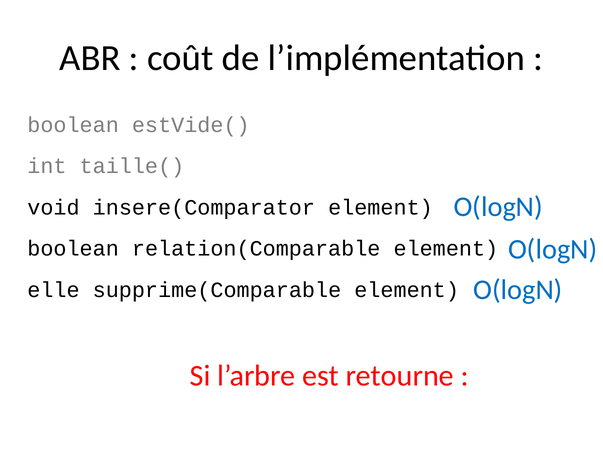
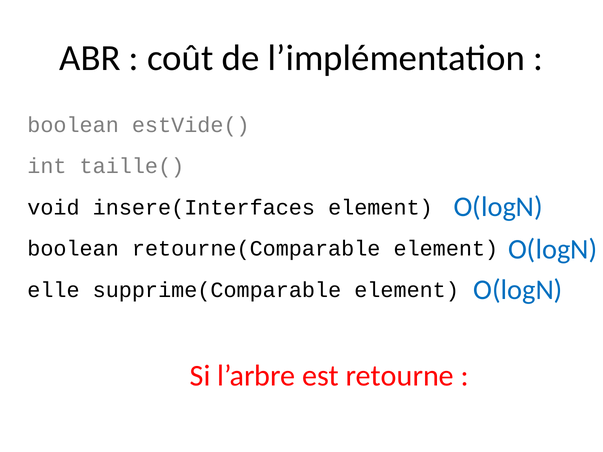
insere(Comparator: insere(Comparator -> insere(Interfaces (204, 208)
relation(Comparable: relation(Comparable -> retourne(Comparable (256, 249)
